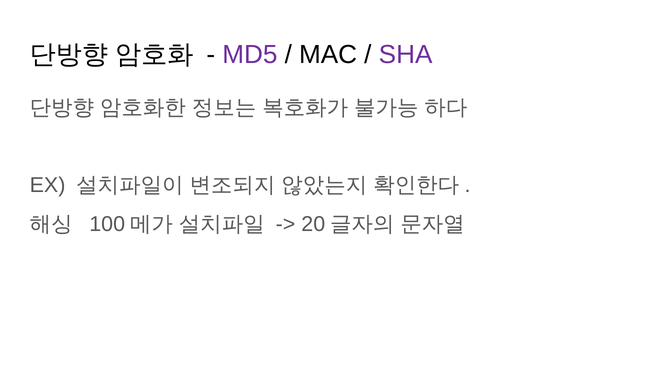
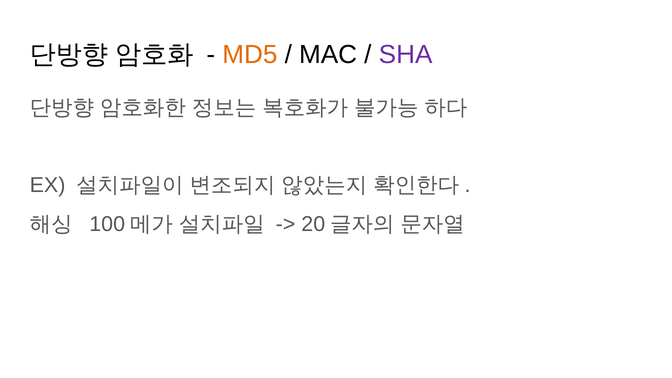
MD5 colour: purple -> orange (250, 54)
